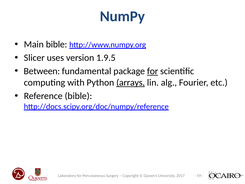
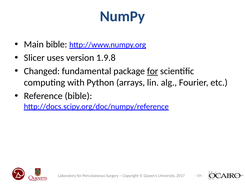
1.9.5: 1.9.5 -> 1.9.8 (106, 58)
Between: Between -> Changed (42, 71)
arrays underline: present -> none (131, 82)
